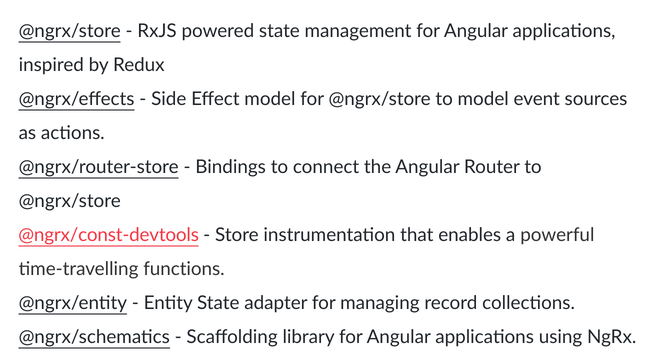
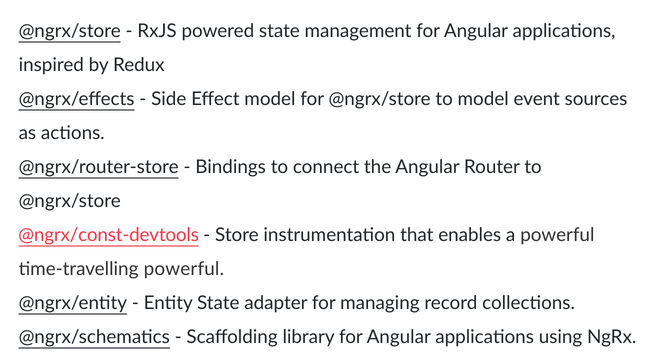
time-travelling functions: functions -> powerful (184, 269)
